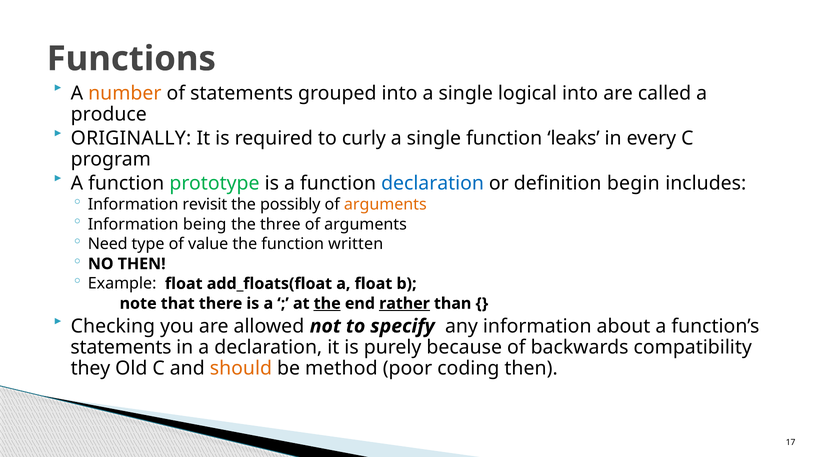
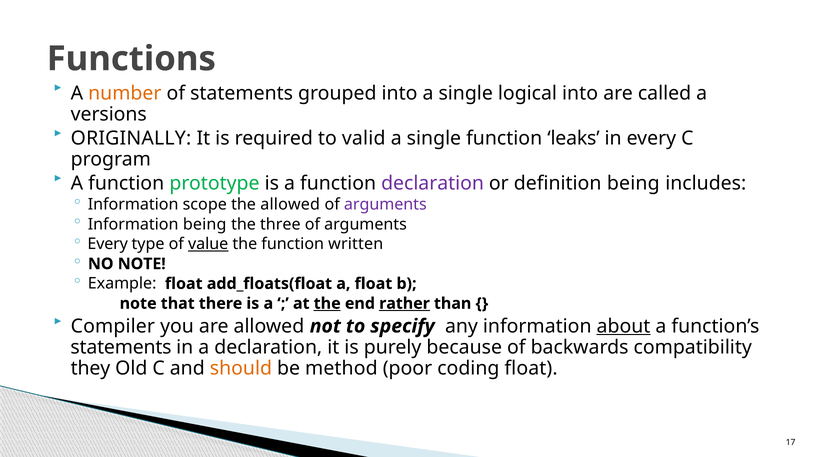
produce: produce -> versions (109, 114)
curly: curly -> valid (364, 138)
declaration colour: blue -> purple (433, 183)
definition begin: begin -> being (633, 183)
revisit: revisit -> scope (205, 205)
the possibly: possibly -> allowed (290, 205)
arguments colour: orange -> purple (385, 205)
Need: Need -> Every (108, 244)
value underline: none -> present (208, 244)
NO THEN: THEN -> NOTE (142, 264)
Checking: Checking -> Compiler (113, 326)
about underline: none -> present (623, 326)
coding then: then -> float (531, 368)
